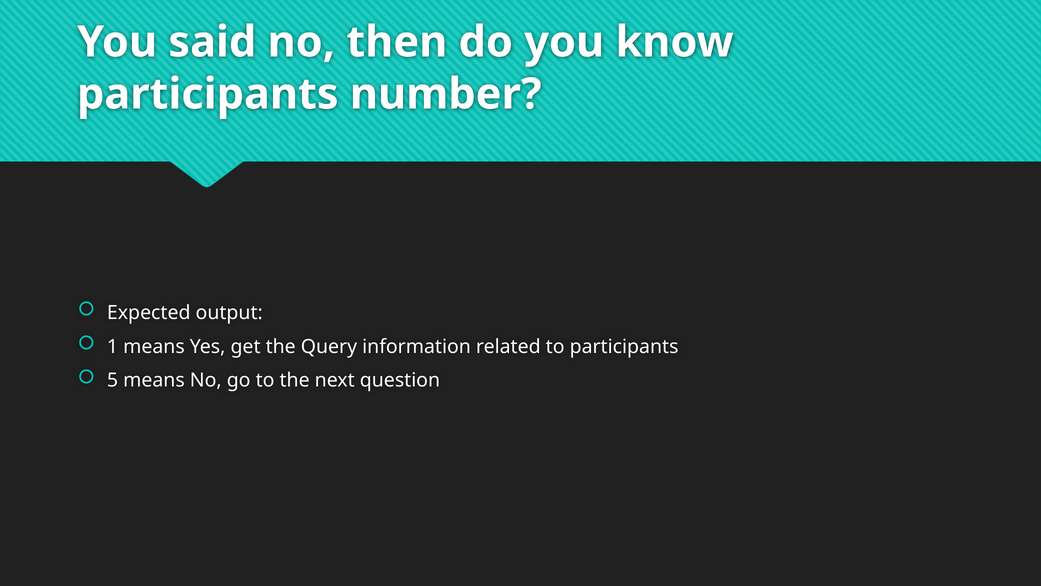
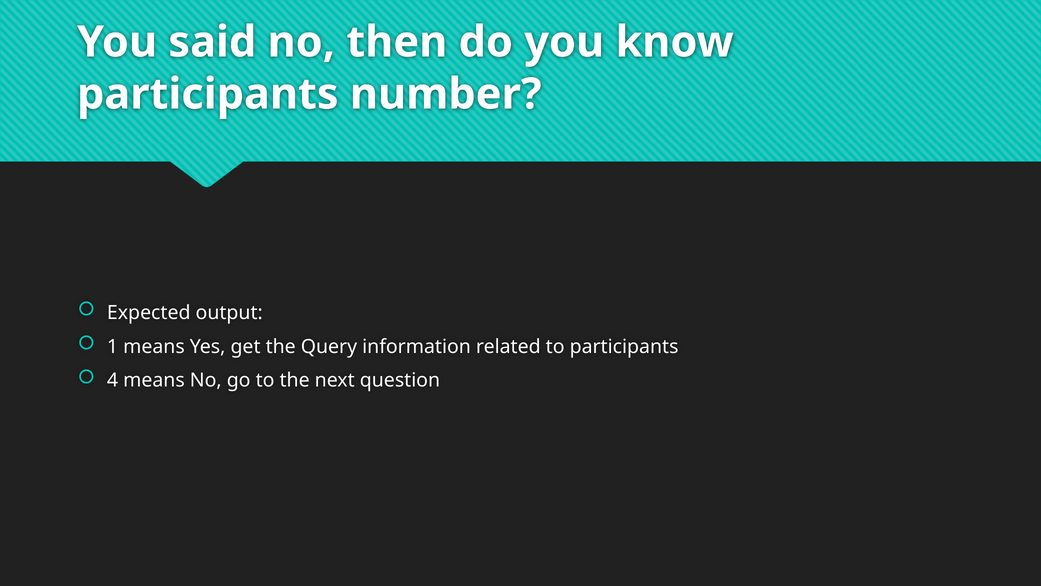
5: 5 -> 4 (113, 380)
